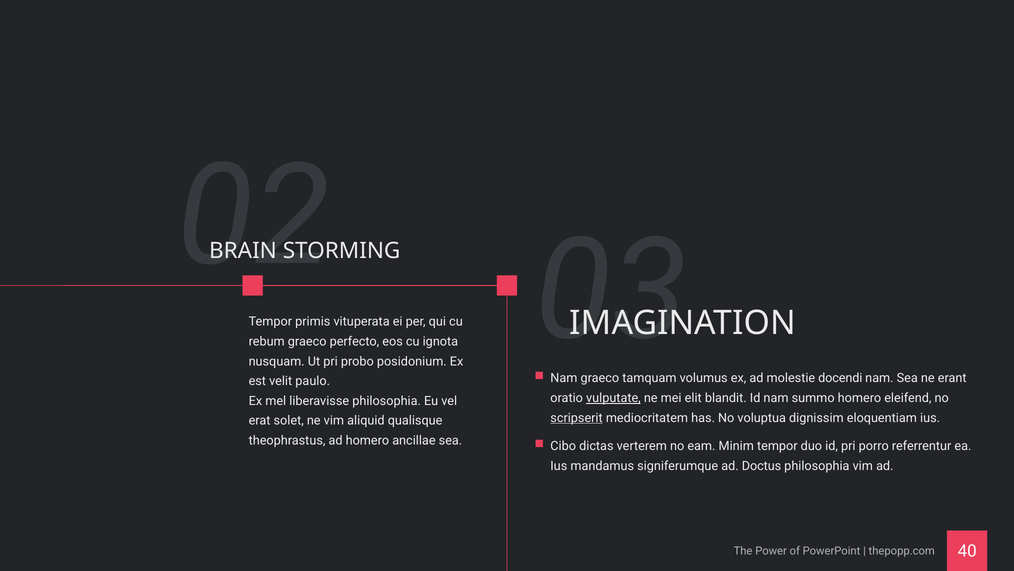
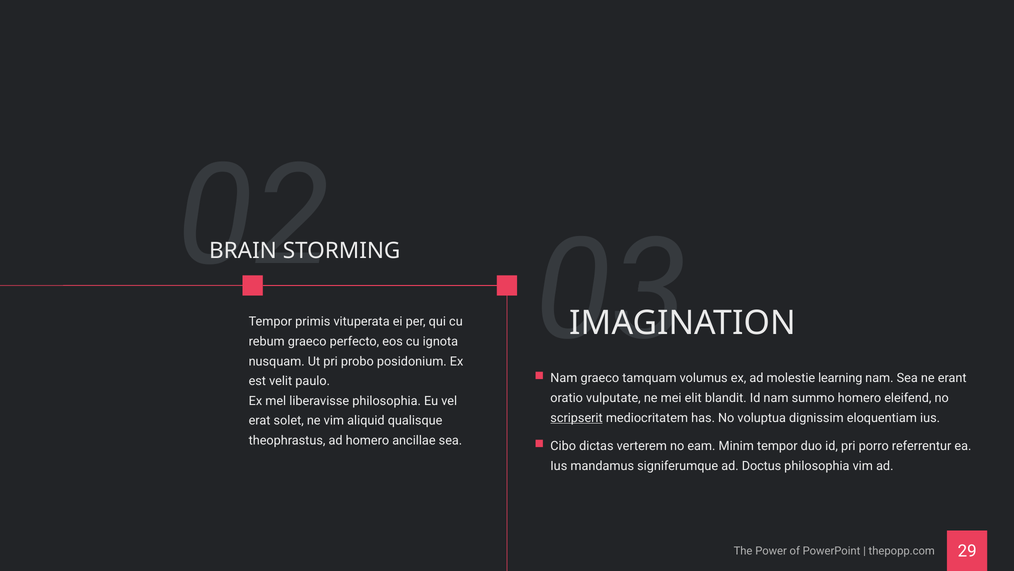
docendi: docendi -> learning (840, 378)
vulputate underline: present -> none (613, 398)
40: 40 -> 29 (967, 551)
